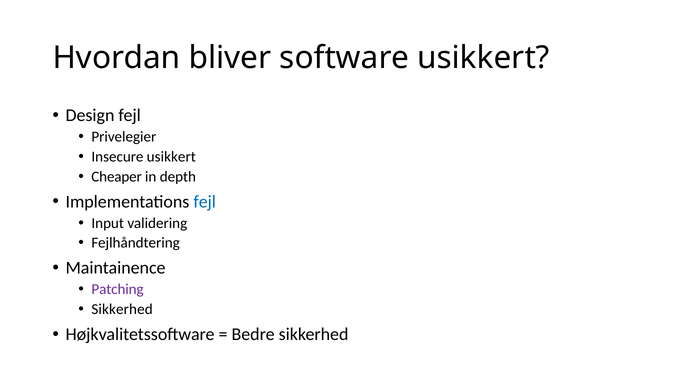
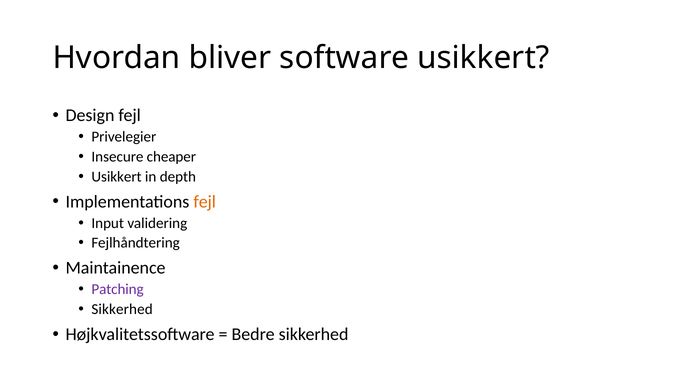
Insecure usikkert: usikkert -> cheaper (171, 157)
Cheaper: Cheaper -> Usikkert (117, 177)
fejl colour: blue -> orange (205, 202)
